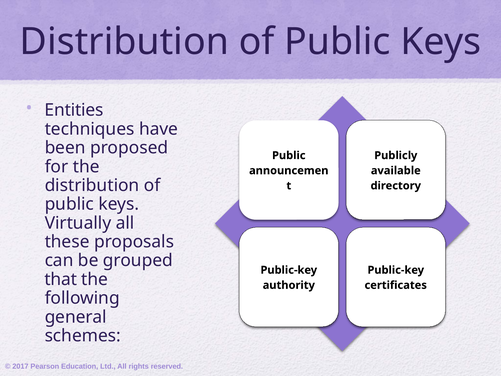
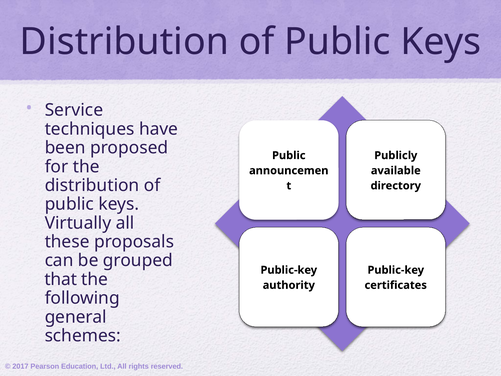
Entities: Entities -> Service (74, 110)
